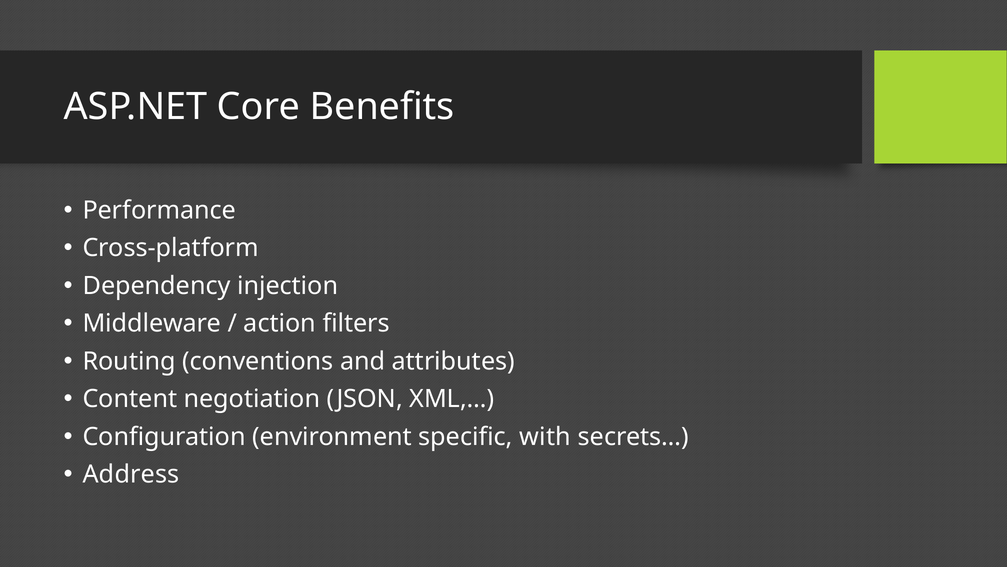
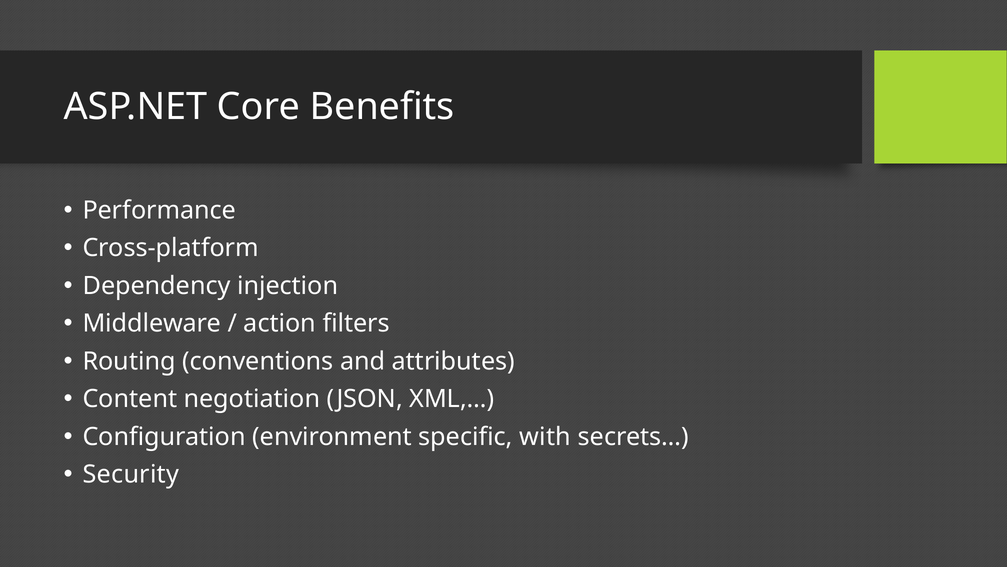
Address: Address -> Security (131, 474)
